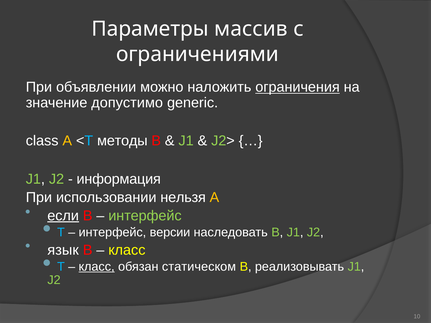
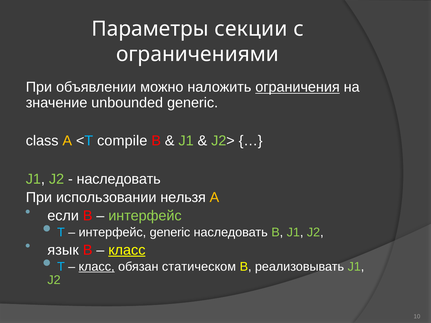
массив: массив -> секции (251, 29)
допустимо: допустимо -> unbounded (127, 103)
методы: методы -> compile (122, 141)
информация: информация -> наследовать (119, 179)
если underline: present -> none (63, 216)
интерфейс версии: версии -> generic (170, 233)
класс underline: none -> present (127, 250)
